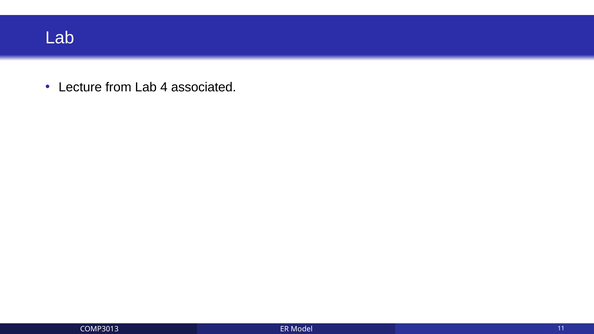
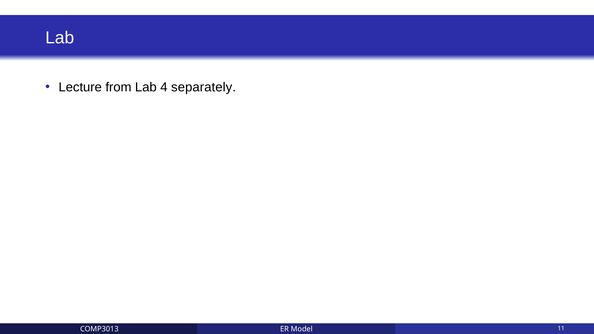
associated: associated -> separately (204, 87)
